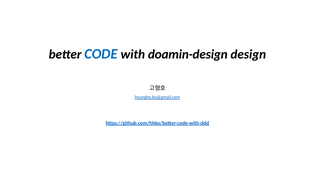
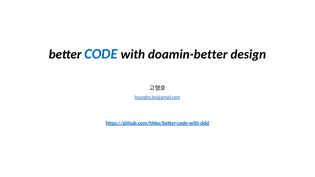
doamin-design: doamin-design -> doamin-better (188, 54)
